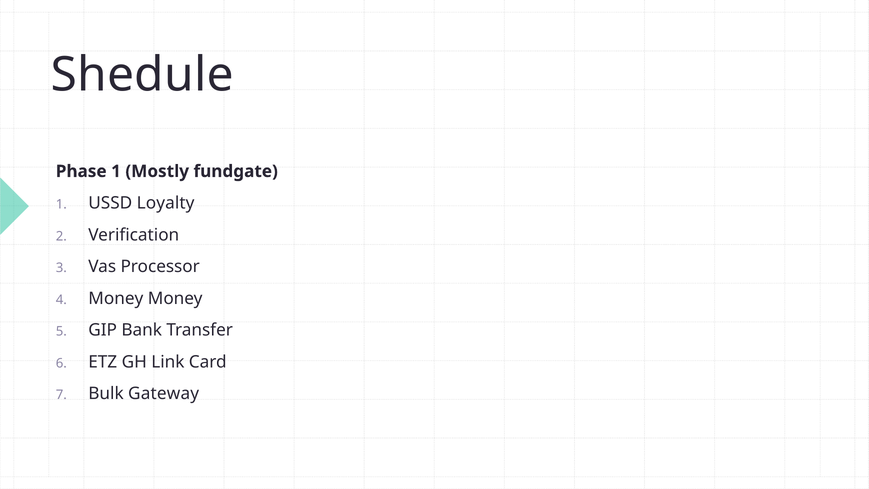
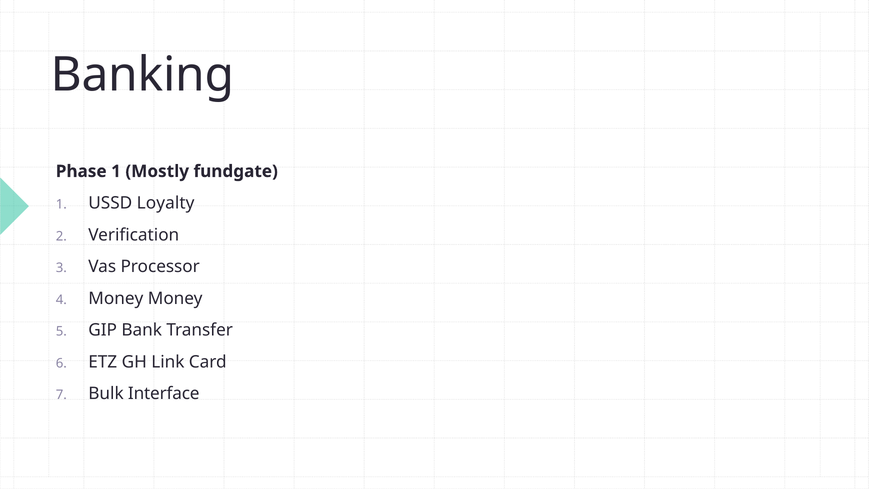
Shedule: Shedule -> Banking (142, 75)
Gateway: Gateway -> Interface (164, 393)
